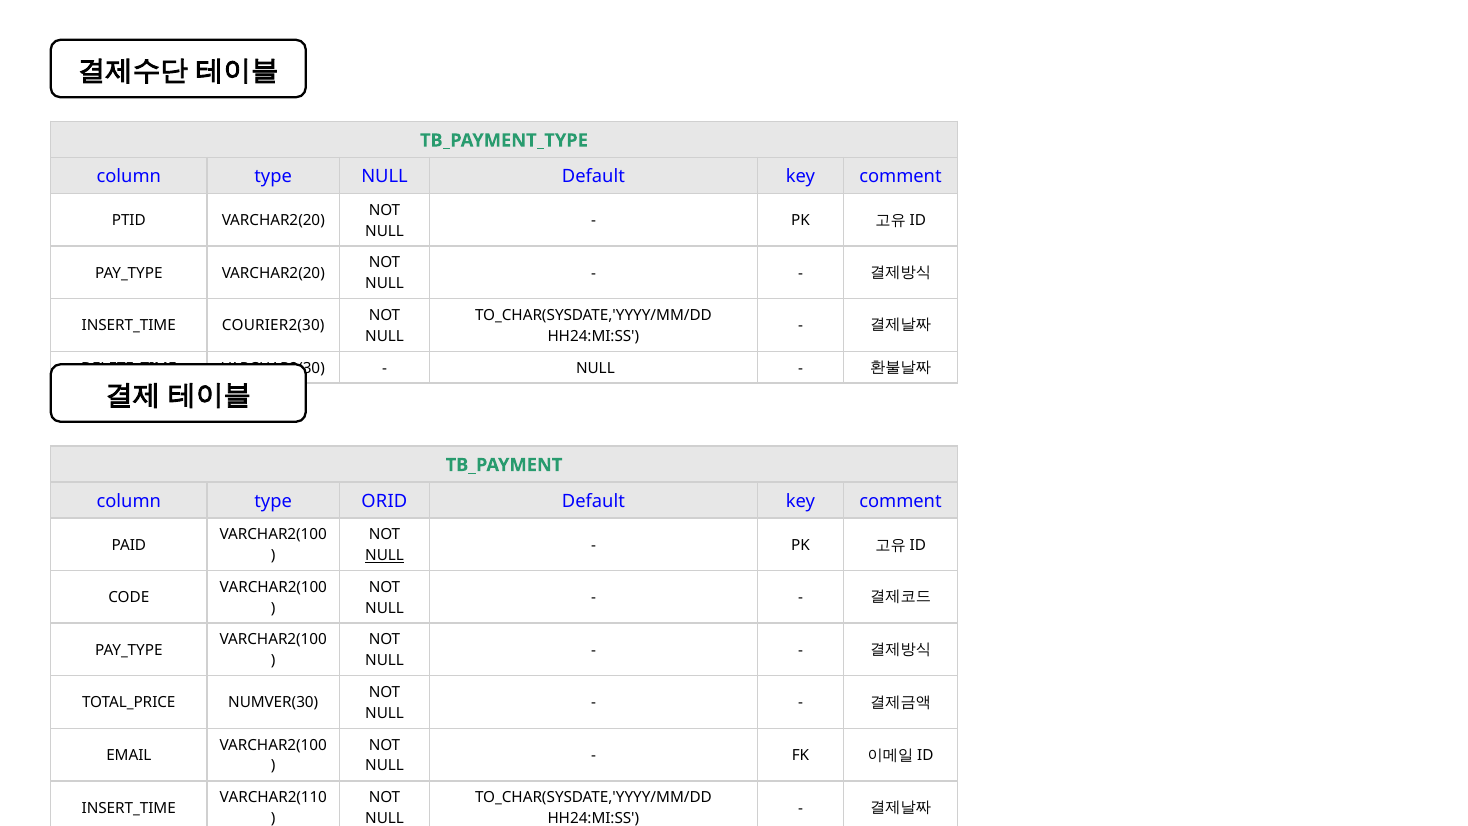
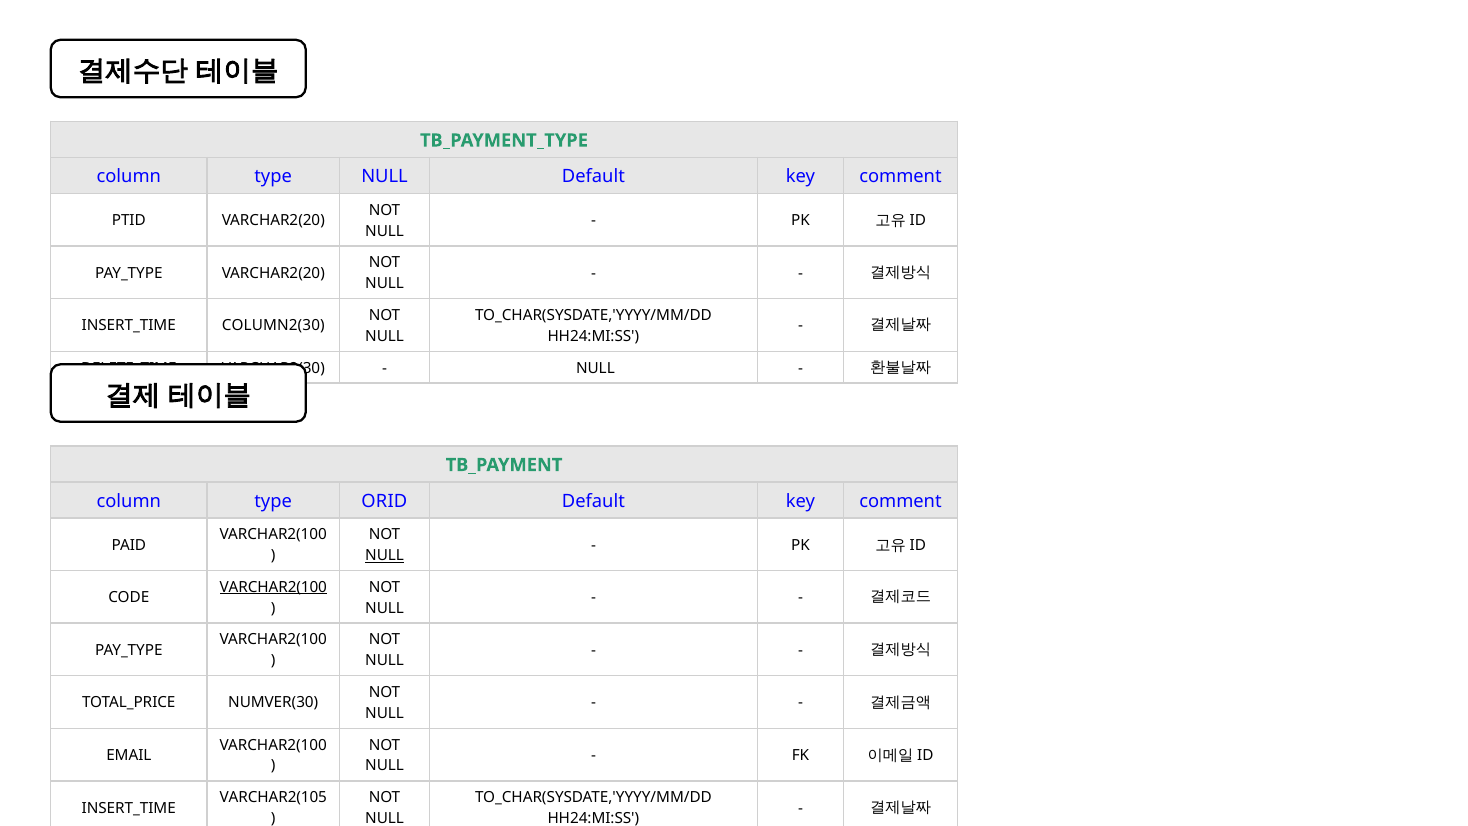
COURIER2(30: COURIER2(30 -> COLUMN2(30 (273, 326)
VARCHAR2(100 underline: none -> present (273, 587)
VARCHAR2(110: VARCHAR2(110 -> VARCHAR2(105 (273, 797)
